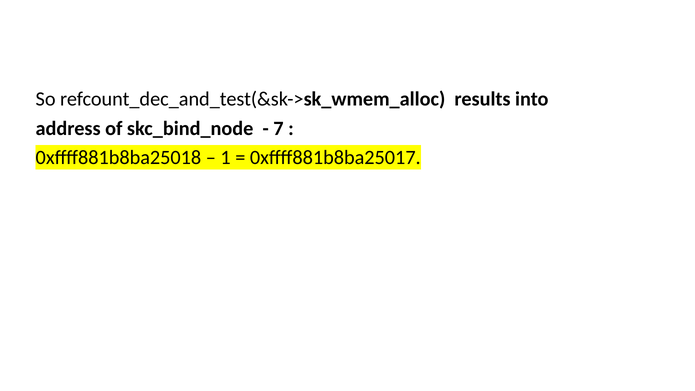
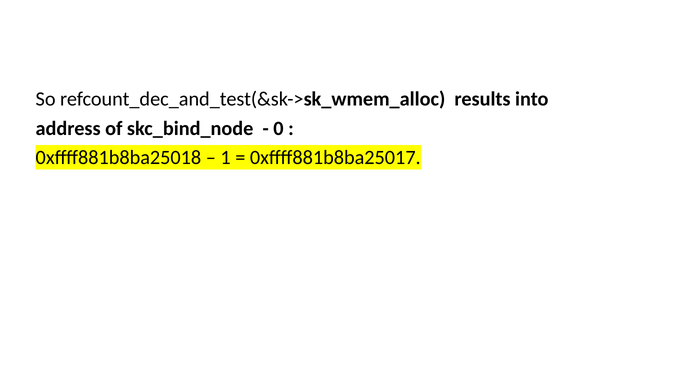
7: 7 -> 0 (278, 128)
